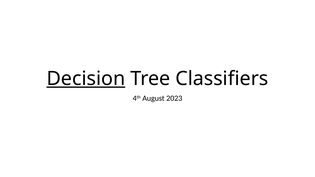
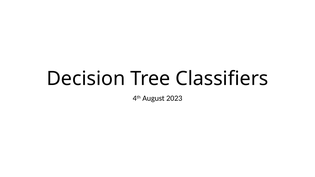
Decision underline: present -> none (86, 79)
